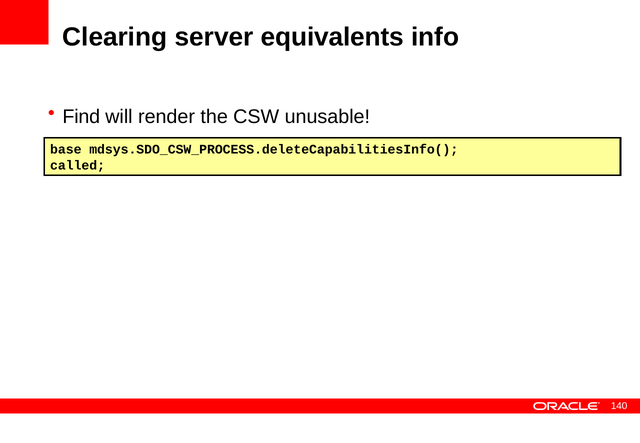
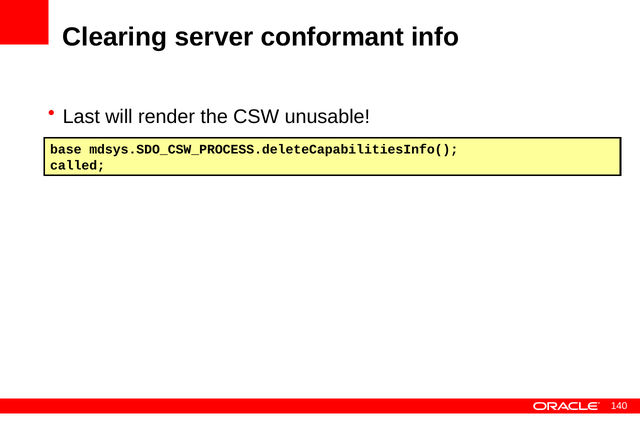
equivalents: equivalents -> conformant (332, 37)
Find: Find -> Last (81, 117)
